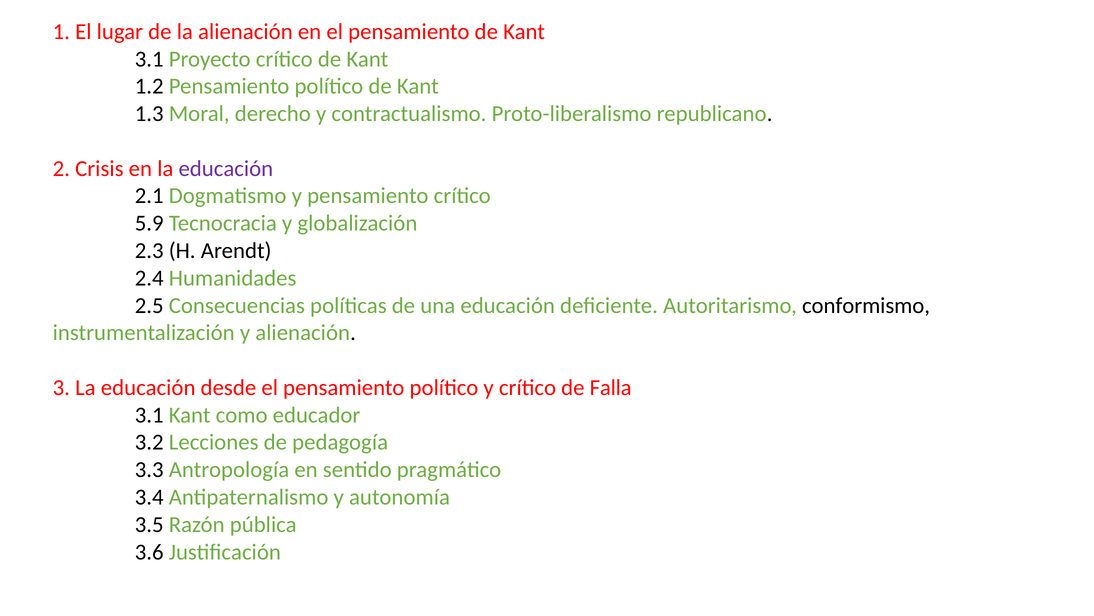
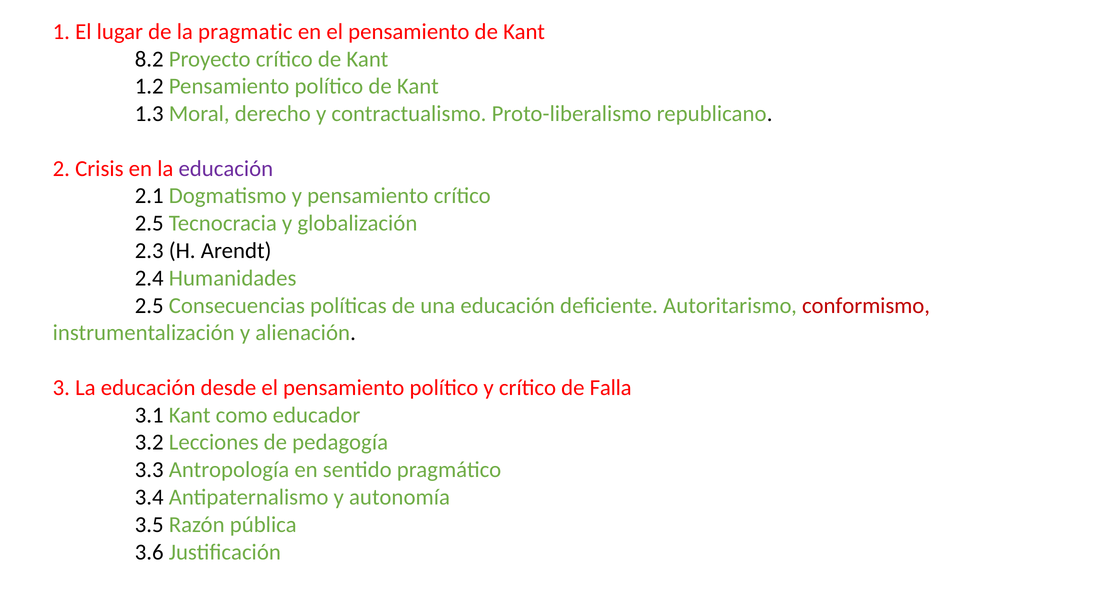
la alienación: alienación -> pragmatic (245, 32)
3.1: 3.1 -> 8.2 (149, 59)
5.9: 5.9 -> 2.5 (149, 223)
conformismo colour: black -> red (866, 305)
